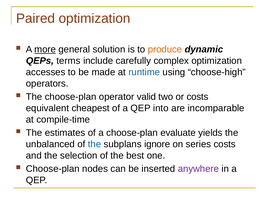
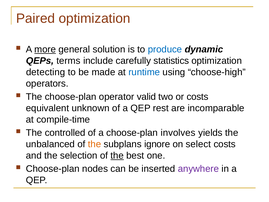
produce colour: orange -> blue (165, 49)
complex: complex -> statistics (171, 61)
accesses: accesses -> detecting (46, 72)
cheapest: cheapest -> unknown (91, 108)
into: into -> rest (161, 108)
estimates: estimates -> controlled (65, 133)
evaluate: evaluate -> involves (178, 133)
the colour: blue -> orange (95, 144)
series: series -> select (198, 144)
the underline: none -> present (117, 155)
